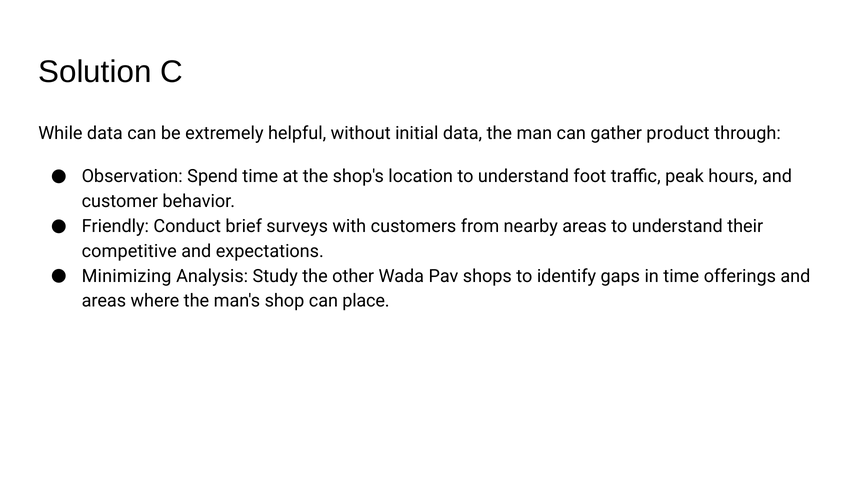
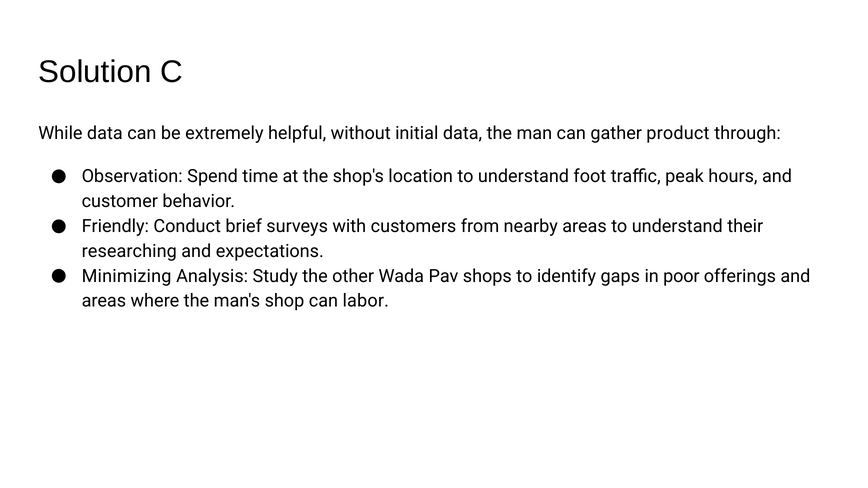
competitive: competitive -> researching (129, 251)
in time: time -> poor (681, 276)
place: place -> labor (366, 301)
